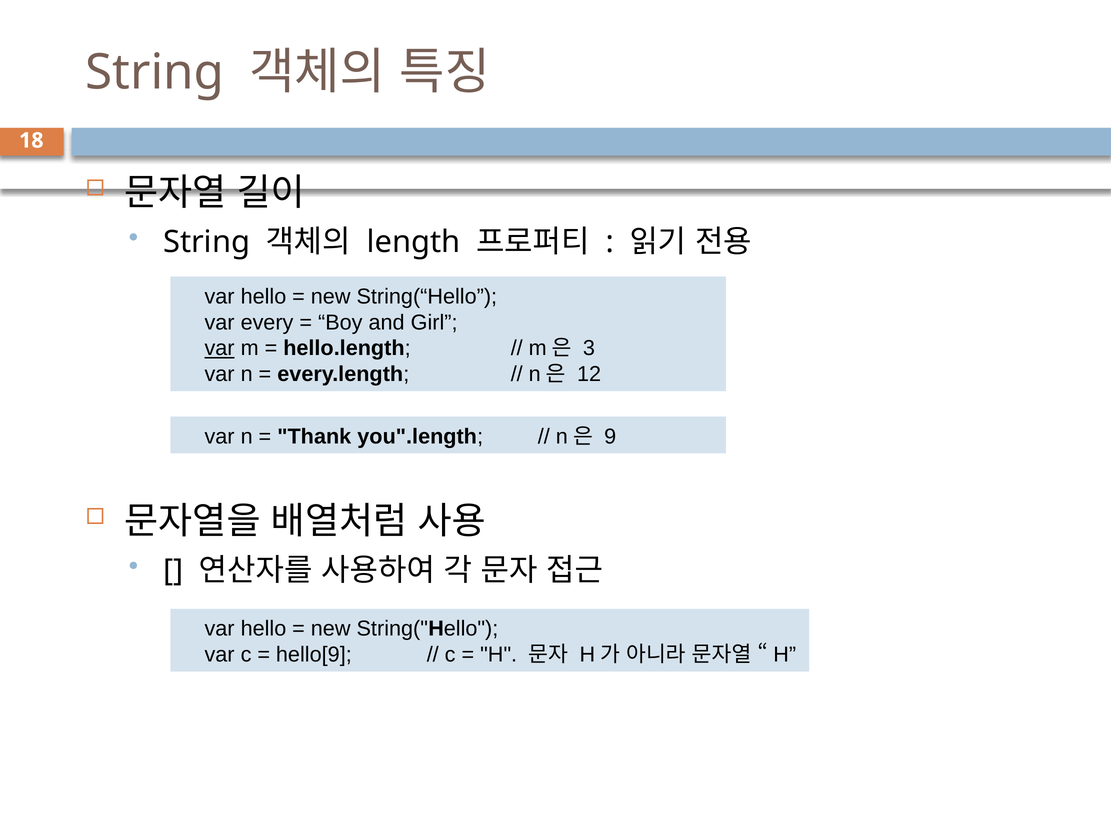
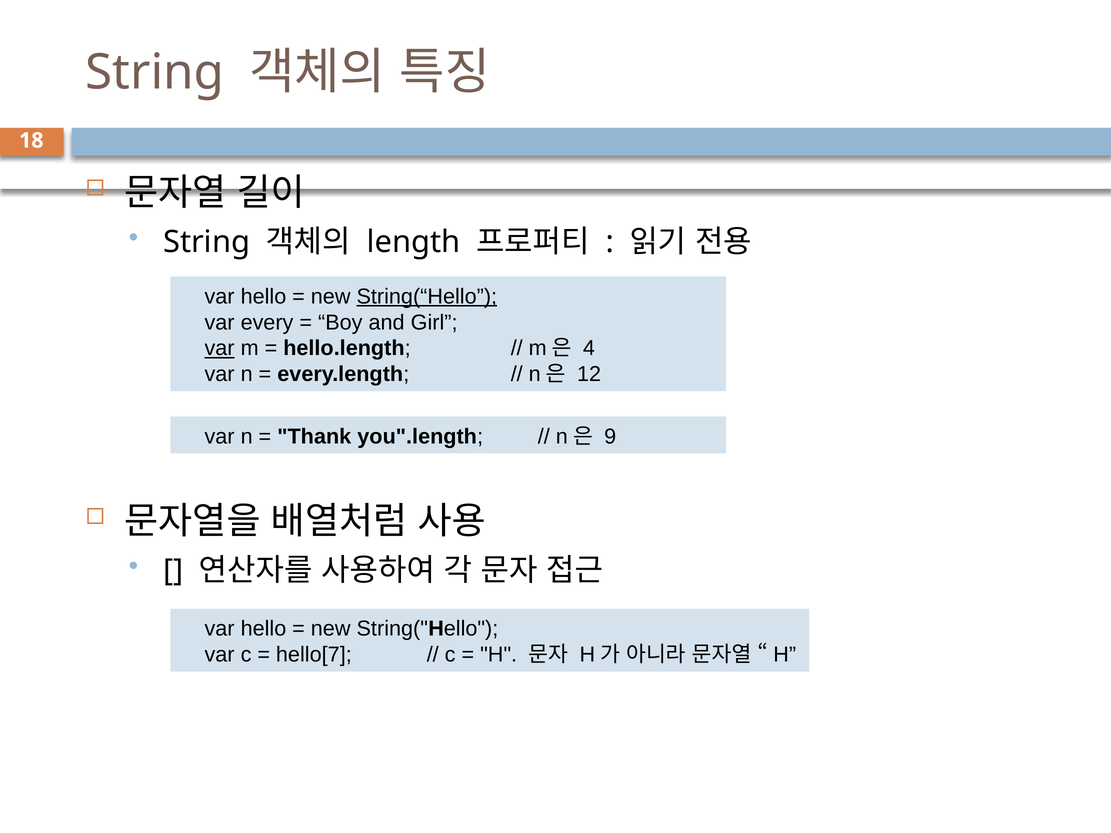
String(“Hello underline: none -> present (427, 297)
3: 3 -> 4 (589, 348)
hello[9: hello[9 -> hello[7 (314, 655)
